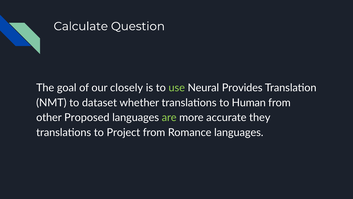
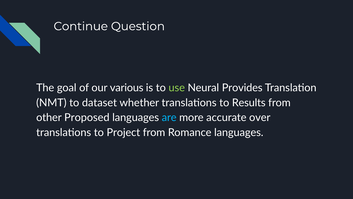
Calculate: Calculate -> Continue (81, 26)
closely: closely -> various (127, 88)
Human: Human -> Results (249, 102)
are colour: light green -> light blue (169, 117)
they: they -> over (260, 117)
